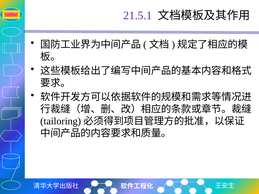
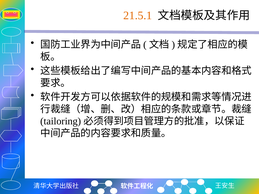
21.5.1 colour: purple -> orange (138, 16)
